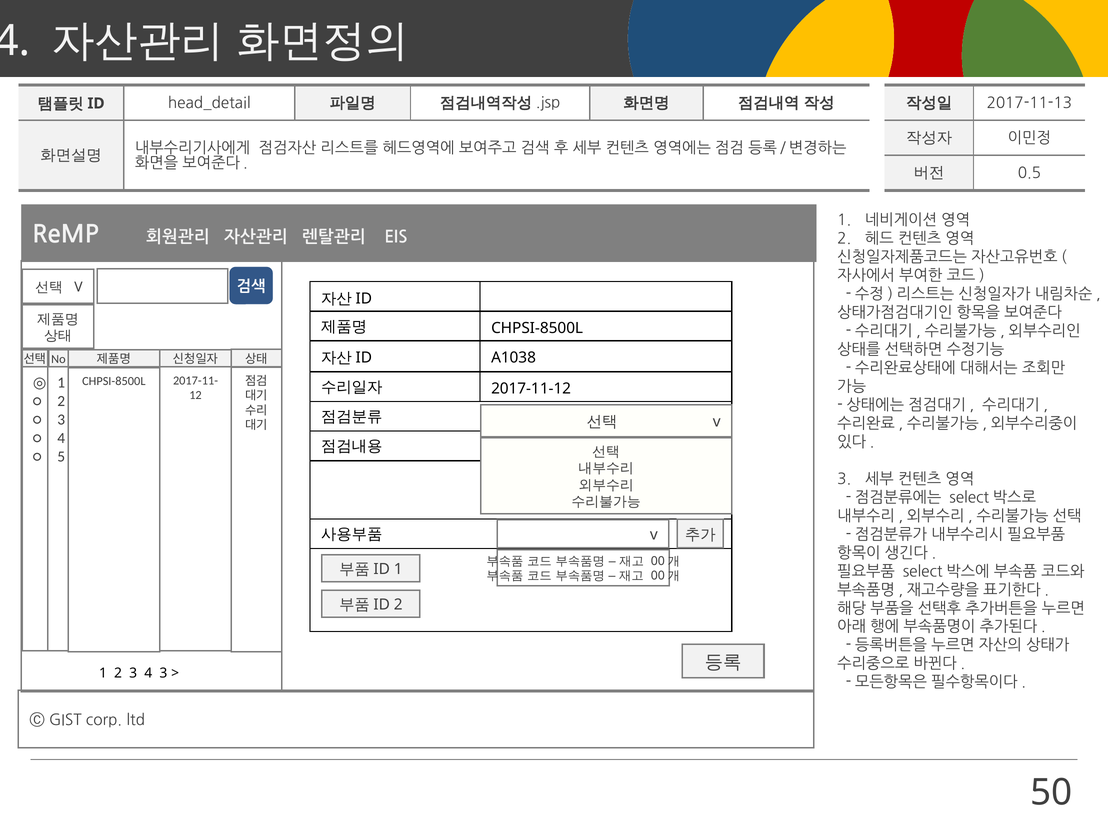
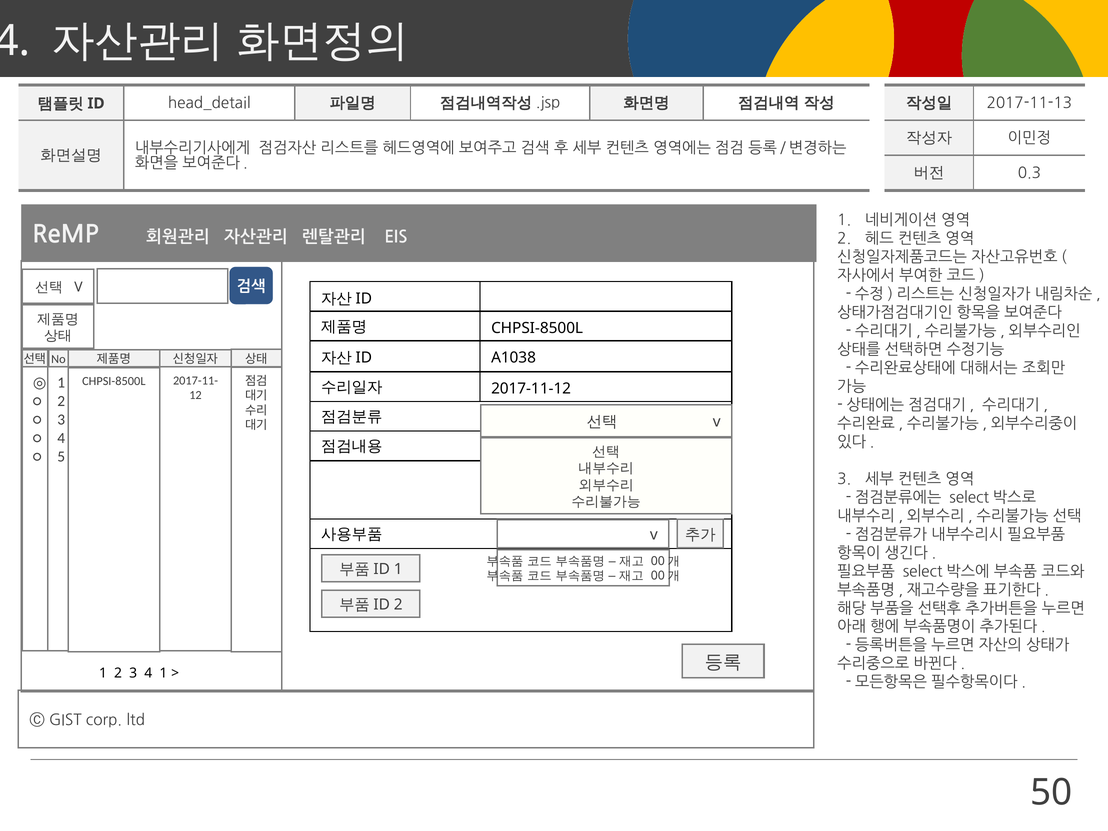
0.5: 0.5 -> 0.3 (1029, 173)
4 3: 3 -> 1 (163, 673)
